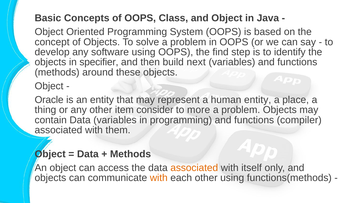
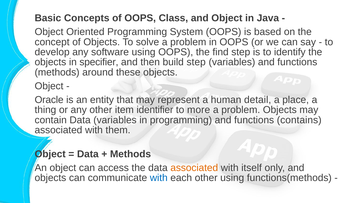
build next: next -> step (196, 62)
human entity: entity -> detail (258, 100)
consider: consider -> identifier (155, 110)
compiler: compiler -> contains (299, 120)
with colour: orange -> blue (159, 177)
